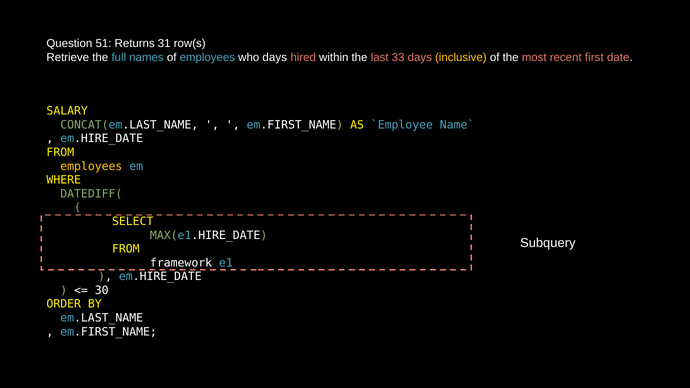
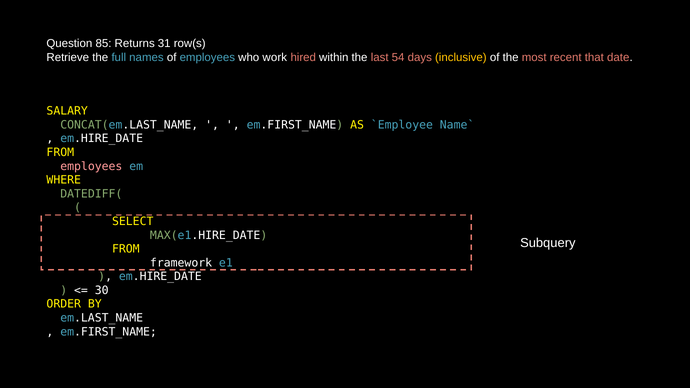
51: 51 -> 85 (103, 44)
who days: days -> work (275, 57)
33: 33 -> 54 (398, 57)
first: first -> that (594, 57)
employees colour: yellow -> pink (91, 166)
